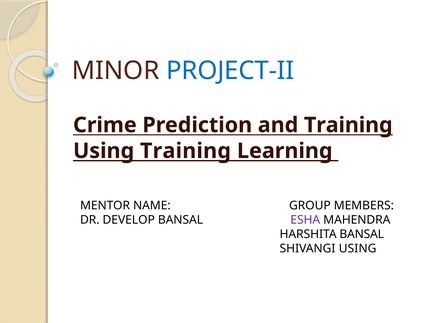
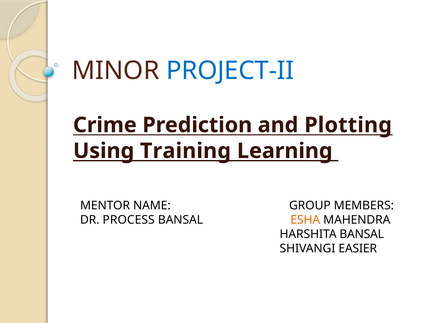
and Training: Training -> Plotting (348, 125)
DEVELOP: DEVELOP -> PROCESS (129, 220)
ESHA colour: purple -> orange (305, 220)
SHIVANGI USING: USING -> EASIER (358, 249)
